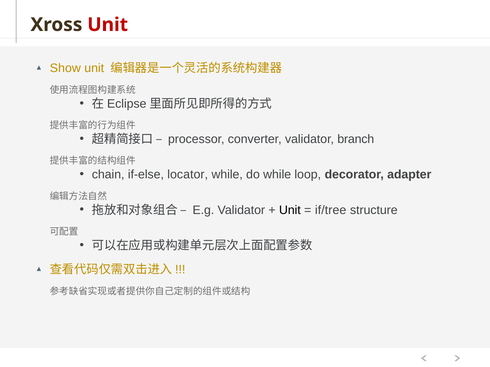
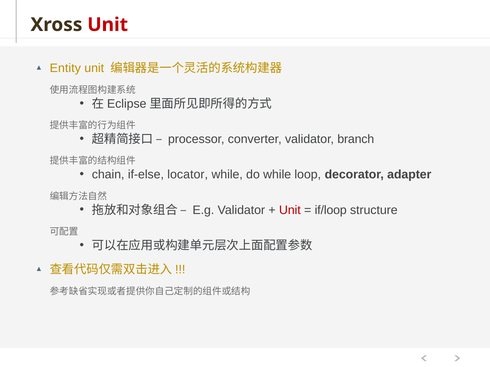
Show: Show -> Entity (65, 68)
Unit colour: black -> red (290, 210)
if/tree: if/tree -> if/loop (331, 210)
